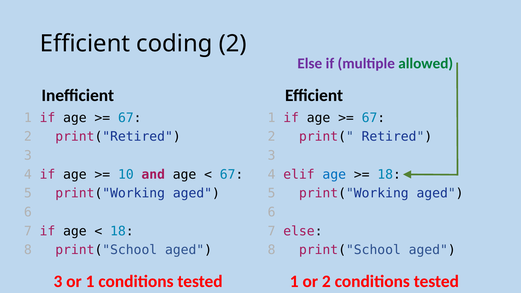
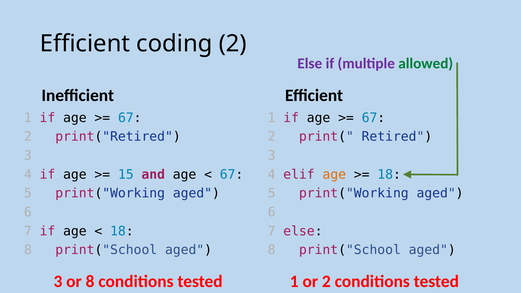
10: 10 -> 15 (126, 174)
age colour: blue -> orange (334, 174)
or 1: 1 -> 8 (90, 282)
